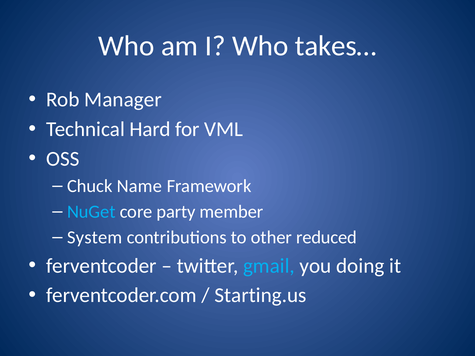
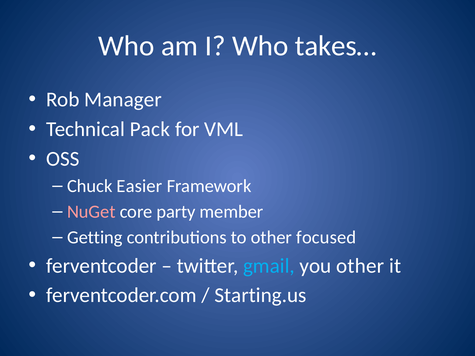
Hard: Hard -> Pack (150, 129)
Name: Name -> Easier (139, 186)
NuGet colour: light blue -> pink (91, 212)
System: System -> Getting (95, 238)
reduced: reduced -> focused (326, 238)
you doing: doing -> other (360, 266)
